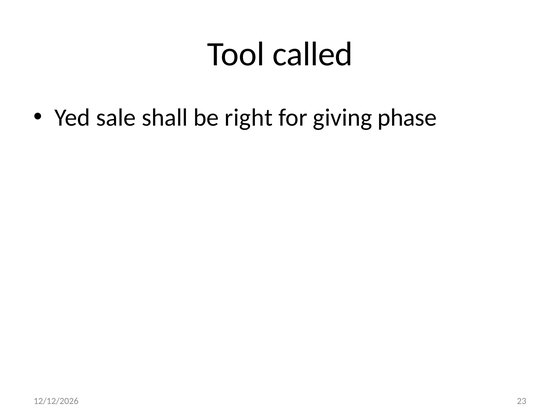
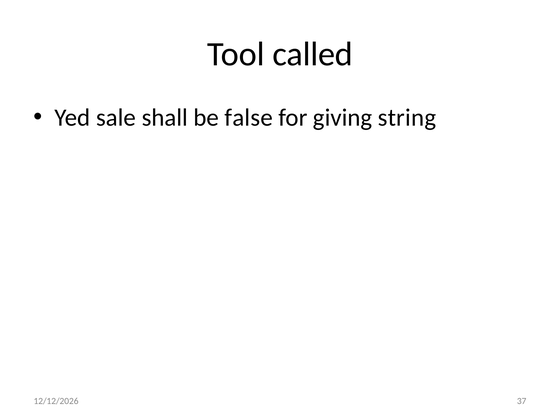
right: right -> false (249, 117)
phase: phase -> string (407, 117)
23: 23 -> 37 (522, 401)
